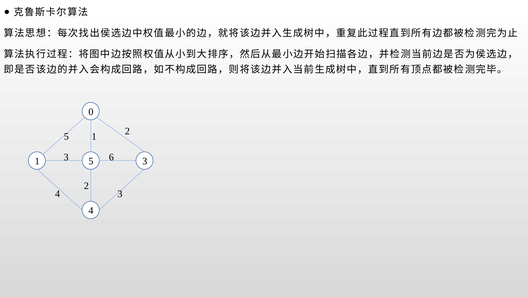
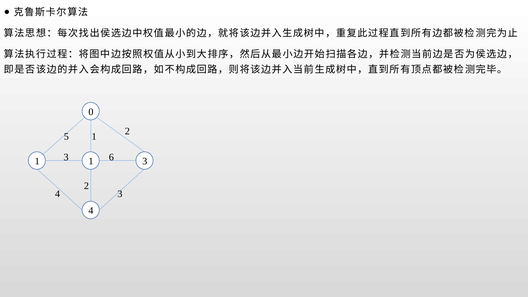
1 5: 5 -> 1 (91, 161)
